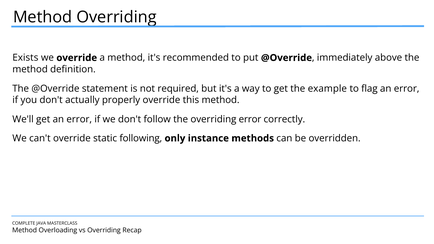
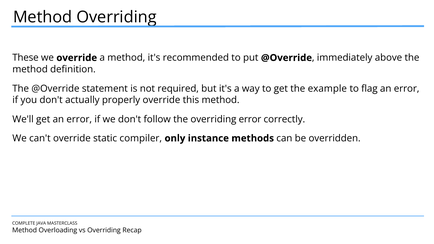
Exists: Exists -> These (25, 58)
following: following -> compiler (141, 138)
